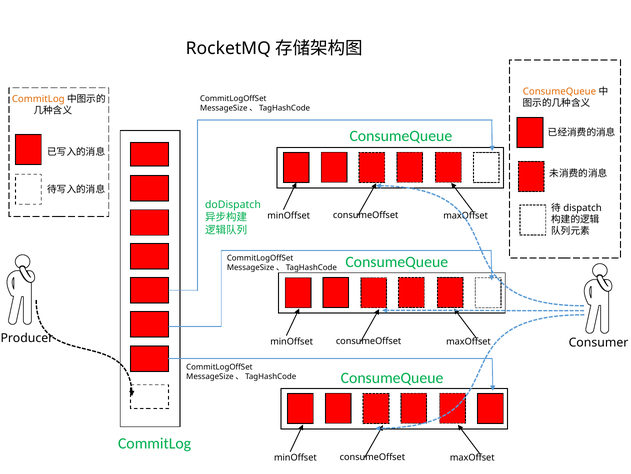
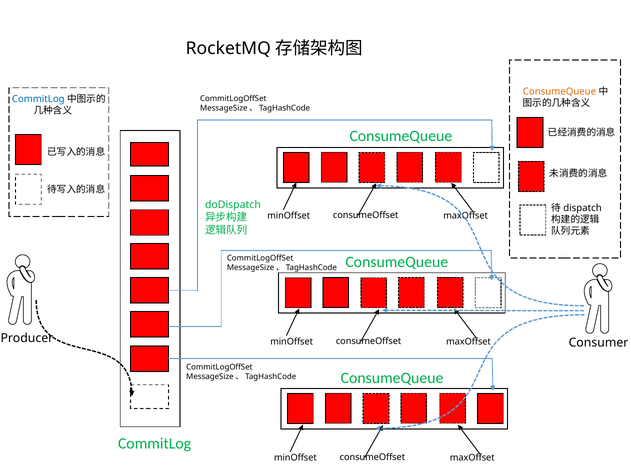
CommitLog colour: orange -> blue (38, 99)
